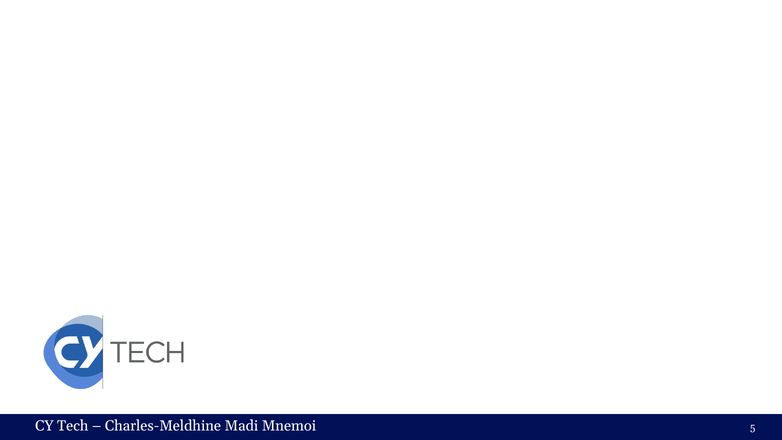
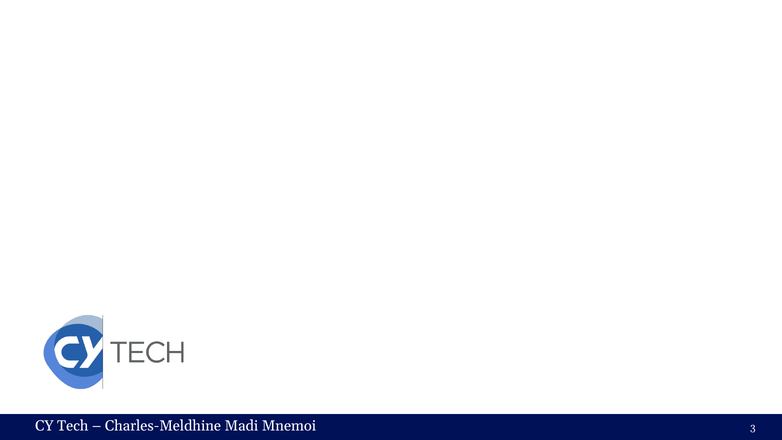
5: 5 -> 3 (753, 427)
